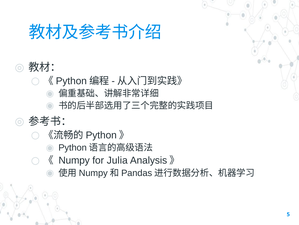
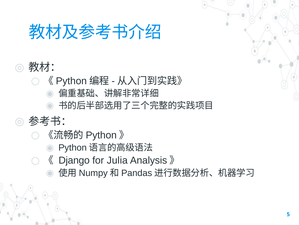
Numpy: Numpy -> Django (74, 160)
